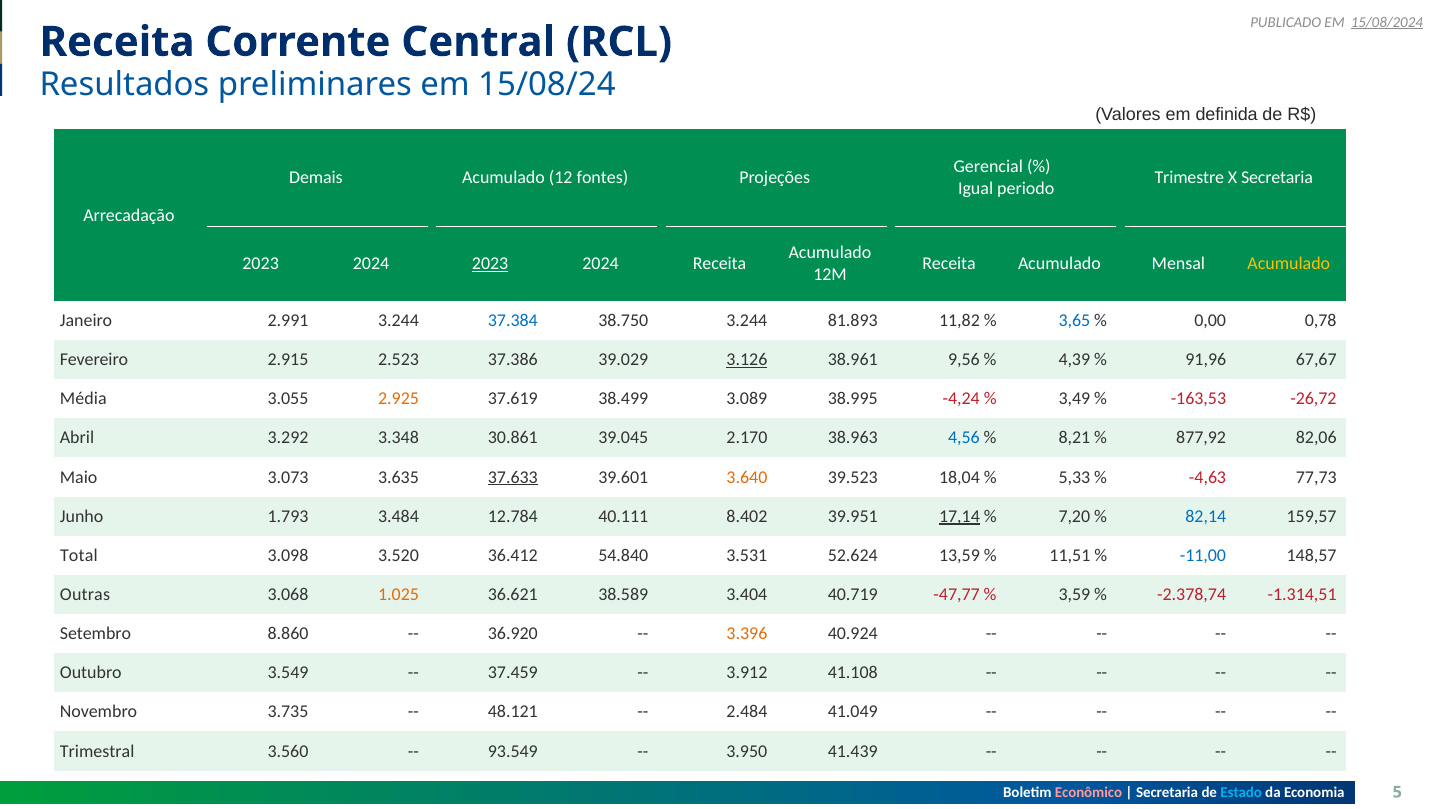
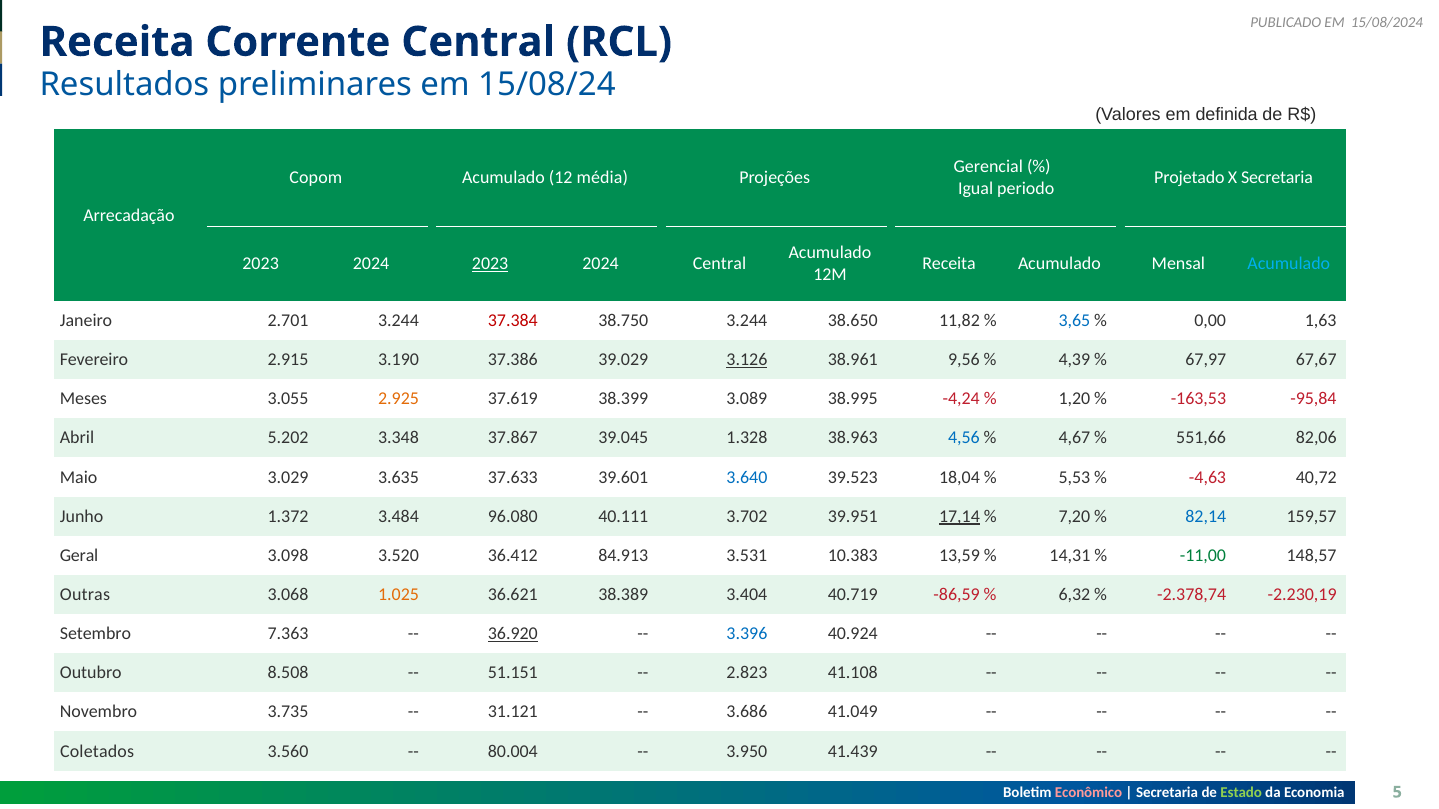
15/08/2024 underline: present -> none (1387, 22)
Demais: Demais -> Copom (316, 178)
fontes: fontes -> média (602, 178)
Trimestre: Trimestre -> Projetado (1189, 178)
2024 Receita: Receita -> Central (719, 264)
Acumulado colour: yellow -> light blue (1289, 264)
2.991: 2.991 -> 2.701 (288, 321)
37.384 colour: blue -> red (513, 321)
81.893: 81.893 -> 38.650 (853, 321)
0,78: 0,78 -> 1,63 (1321, 321)
2.523: 2.523 -> 3.190 (399, 360)
91,96: 91,96 -> 67,97 (1206, 360)
Média: Média -> Meses (83, 399)
38.499: 38.499 -> 38.399 (623, 399)
3,49: 3,49 -> 1,20 (1074, 399)
-26,72: -26,72 -> -95,84 (1313, 399)
3.292: 3.292 -> 5.202 (288, 438)
30.861: 30.861 -> 37.867 (513, 438)
2.170: 2.170 -> 1.328 (747, 438)
8,21: 8,21 -> 4,67 (1074, 438)
877,92: 877,92 -> 551,66 (1201, 438)
3.073: 3.073 -> 3.029 (288, 477)
37.633 underline: present -> none (513, 477)
3.640 colour: orange -> blue (747, 477)
5,33: 5,33 -> 5,53 (1074, 477)
77,73: 77,73 -> 40,72 (1316, 477)
1.793: 1.793 -> 1.372 (288, 517)
12.784: 12.784 -> 96.080 (513, 517)
8.402: 8.402 -> 3.702 (747, 517)
Total: Total -> Geral (79, 556)
54.840: 54.840 -> 84.913 (623, 556)
52.624: 52.624 -> 10.383 (853, 556)
11,51: 11,51 -> 14,31 (1070, 556)
-11,00 colour: blue -> green (1203, 556)
38.589: 38.589 -> 38.389 (623, 595)
-47,77: -47,77 -> -86,59 (957, 595)
3,59: 3,59 -> 6,32 (1074, 595)
-1.314,51: -1.314,51 -> -2.230,19 (1302, 595)
8.860: 8.860 -> 7.363 (288, 634)
36.920 underline: none -> present (513, 634)
3.396 colour: orange -> blue (747, 634)
3.549: 3.549 -> 8.508 (288, 673)
37.459: 37.459 -> 51.151 (513, 673)
3.912: 3.912 -> 2.823 (747, 673)
48.121: 48.121 -> 31.121 (513, 712)
2.484: 2.484 -> 3.686 (747, 712)
Trimestral: Trimestral -> Coletados (97, 752)
93.549: 93.549 -> 80.004 (513, 752)
Estado colour: light blue -> light green (1241, 793)
